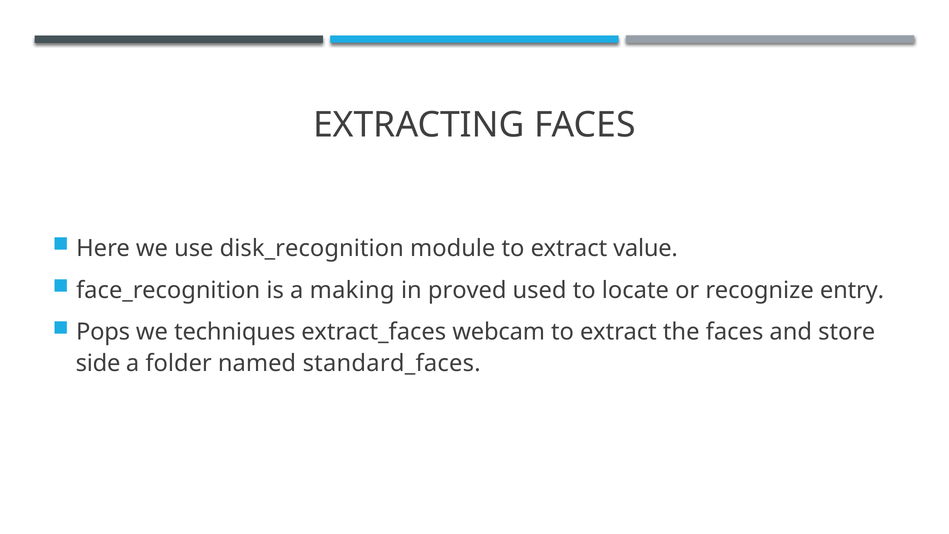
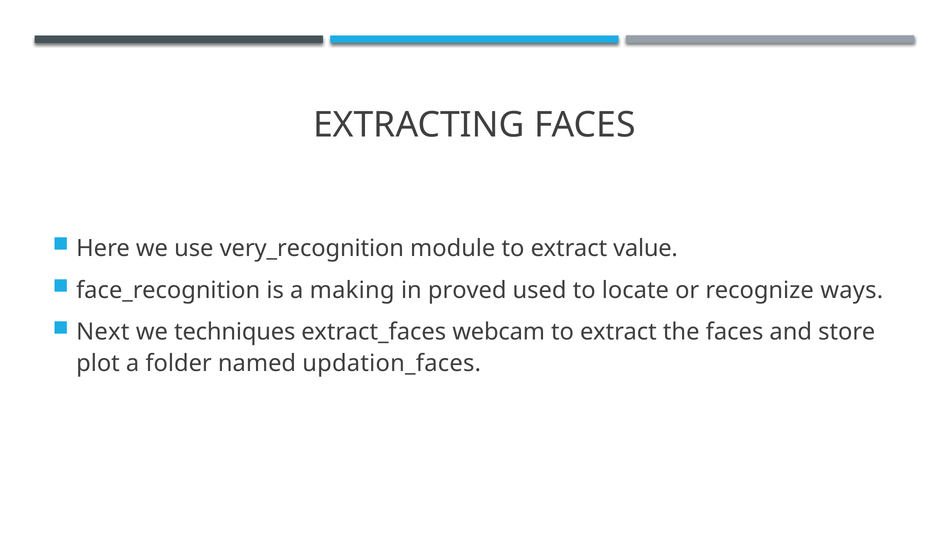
disk_recognition: disk_recognition -> very_recognition (312, 248)
entry: entry -> ways (852, 290)
Pops: Pops -> Next (103, 332)
side: side -> plot (98, 363)
standard_faces: standard_faces -> updation_faces (392, 363)
